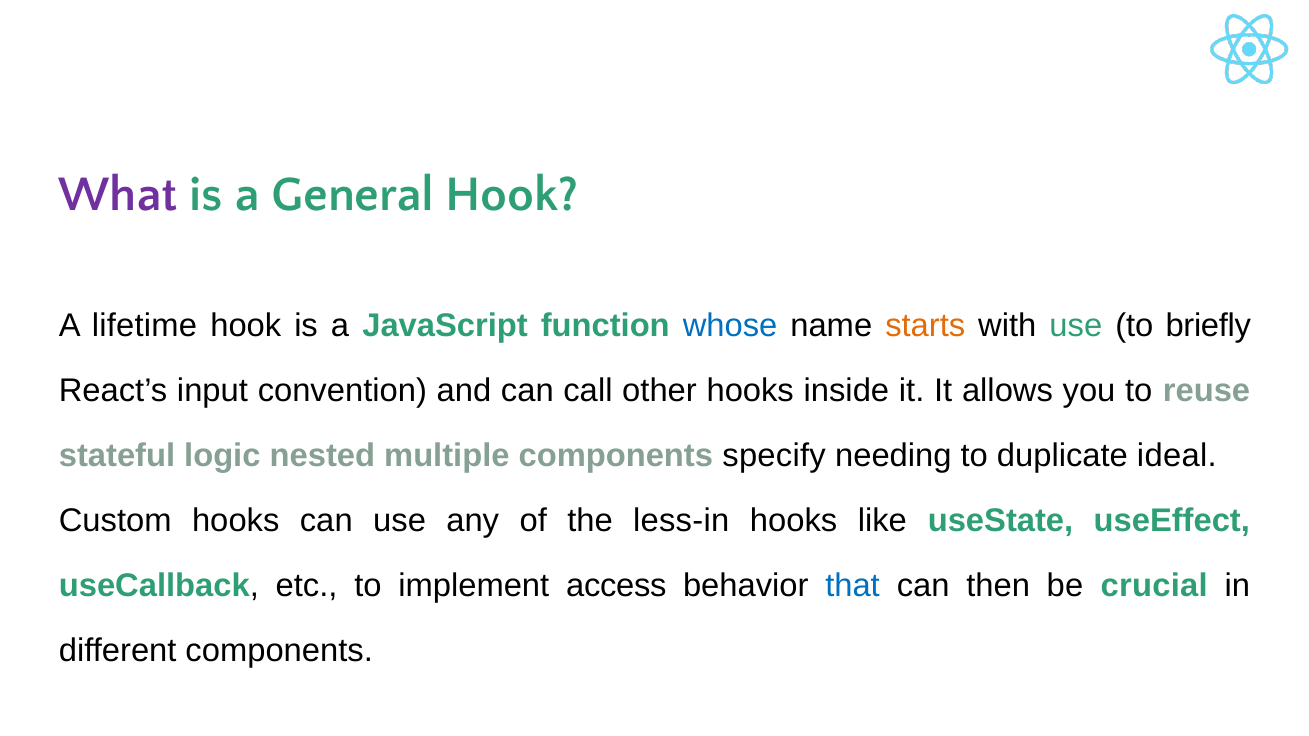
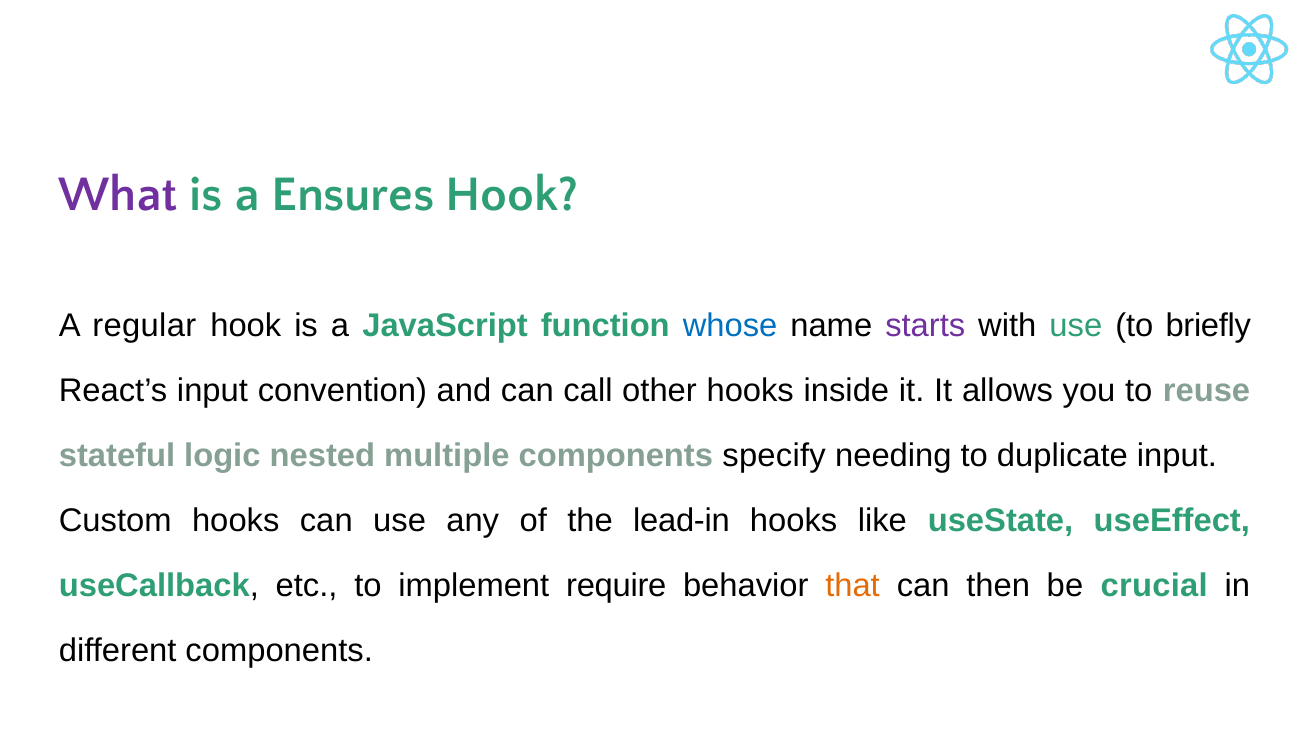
General: General -> Ensures (353, 194)
lifetime: lifetime -> regular (144, 325)
starts colour: orange -> purple (925, 325)
duplicate ideal: ideal -> input (1177, 456)
less-in: less-in -> lead-in (681, 521)
access: access -> require (616, 586)
that colour: blue -> orange (853, 586)
